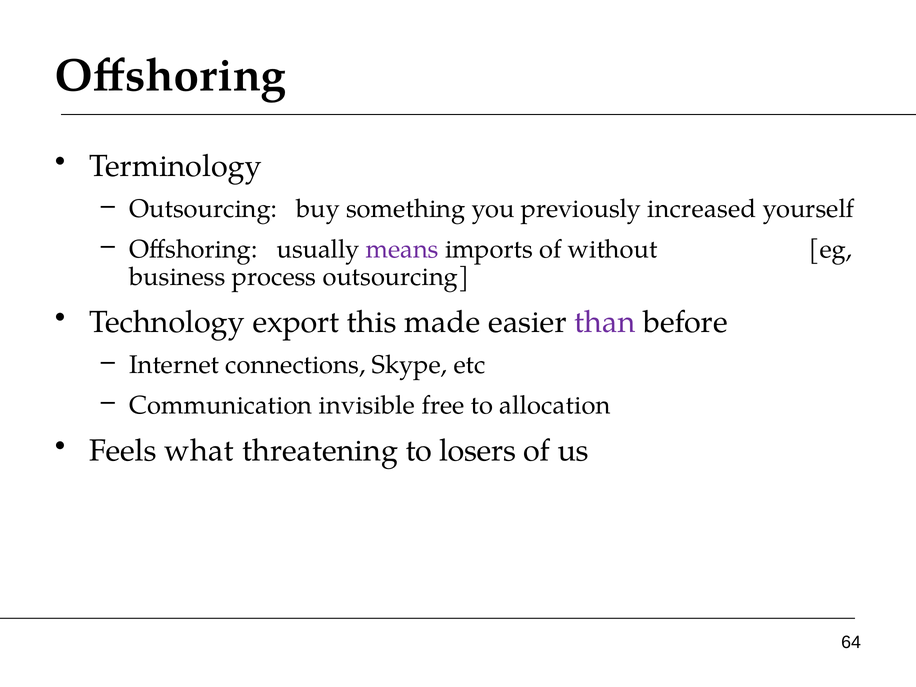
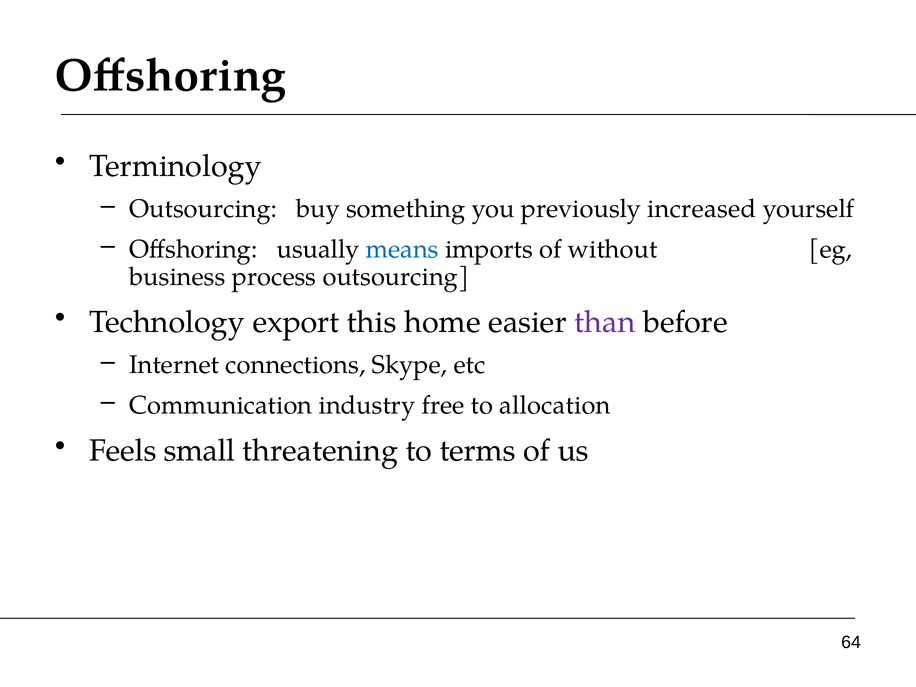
means colour: purple -> blue (402, 249)
made: made -> home (442, 322)
invisible: invisible -> industry (367, 405)
what: what -> small (199, 451)
losers: losers -> terms (478, 451)
